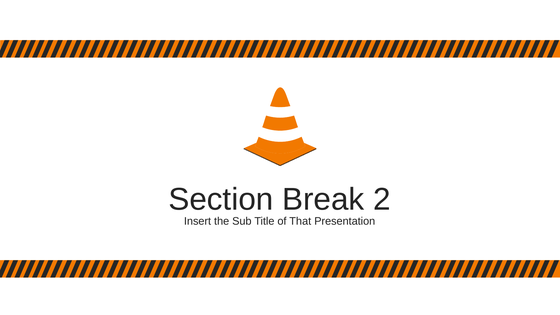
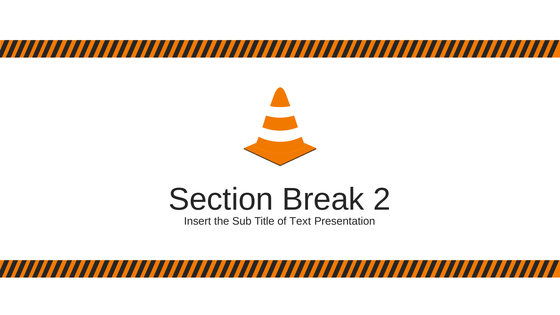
That: That -> Text (300, 221)
